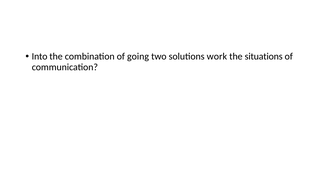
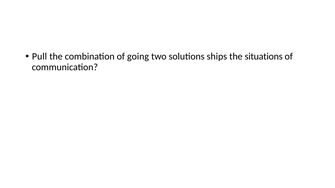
Into: Into -> Pull (39, 57)
work: work -> ships (217, 57)
